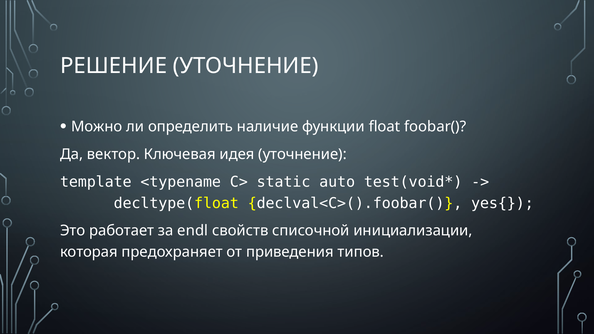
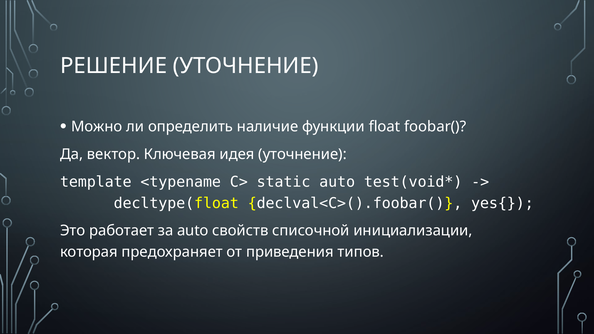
за endl: endl -> auto (193, 231)
